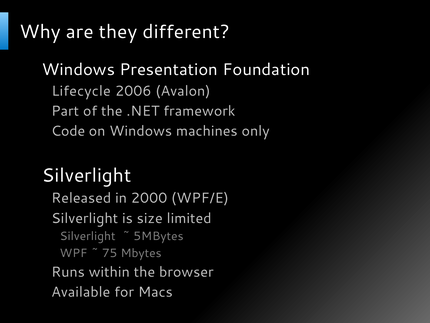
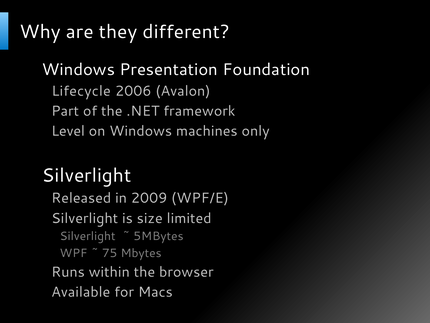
Code: Code -> Level (68, 131)
2000: 2000 -> 2009 (149, 198)
